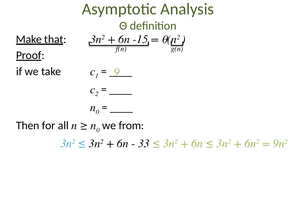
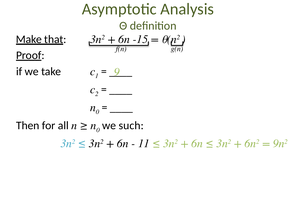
from: from -> such (131, 126)
33: 33 -> 11 (144, 144)
